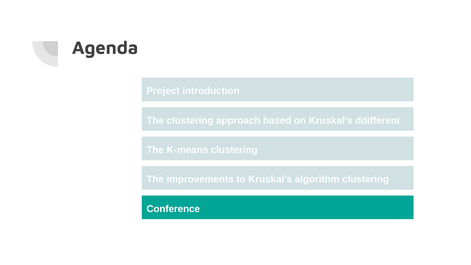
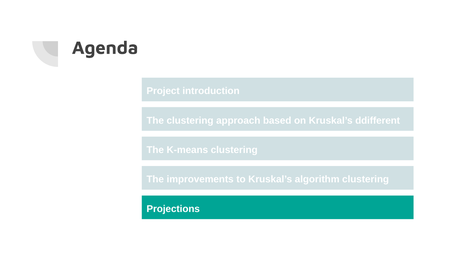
Conference: Conference -> Projections (173, 209)
